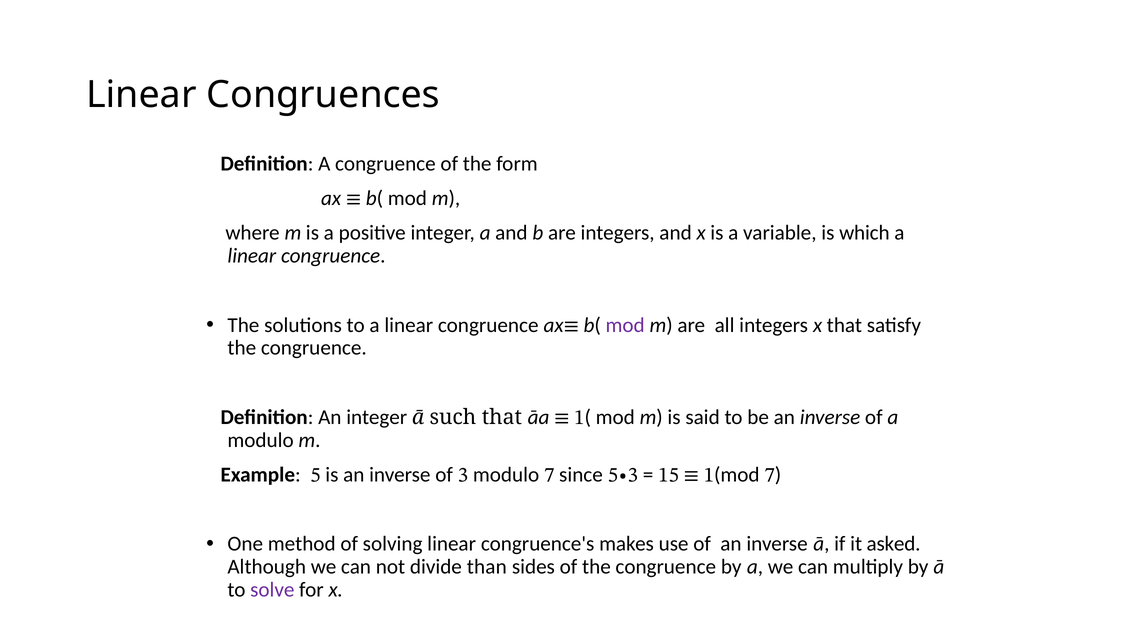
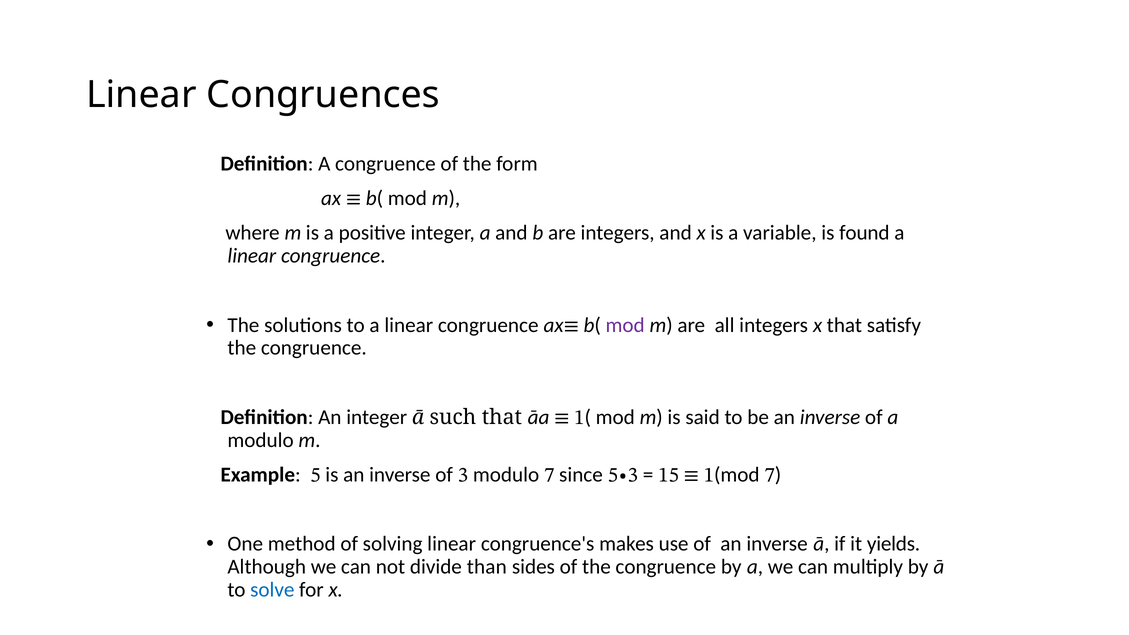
which: which -> found (864, 233)
asked: asked -> yields (894, 544)
solve colour: purple -> blue (272, 590)
